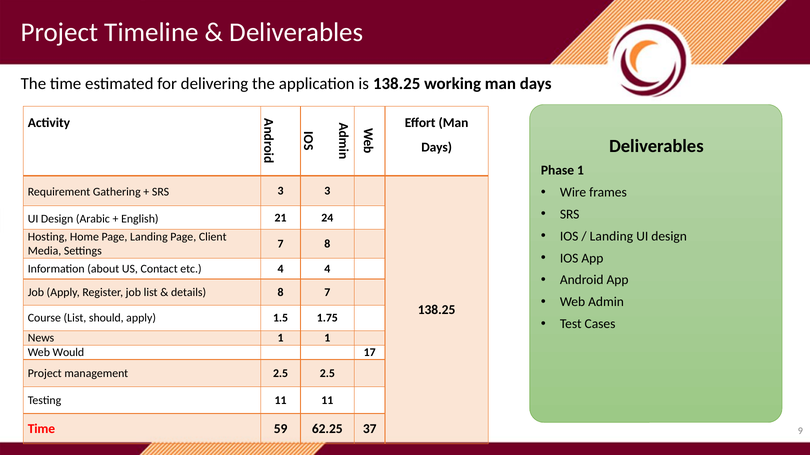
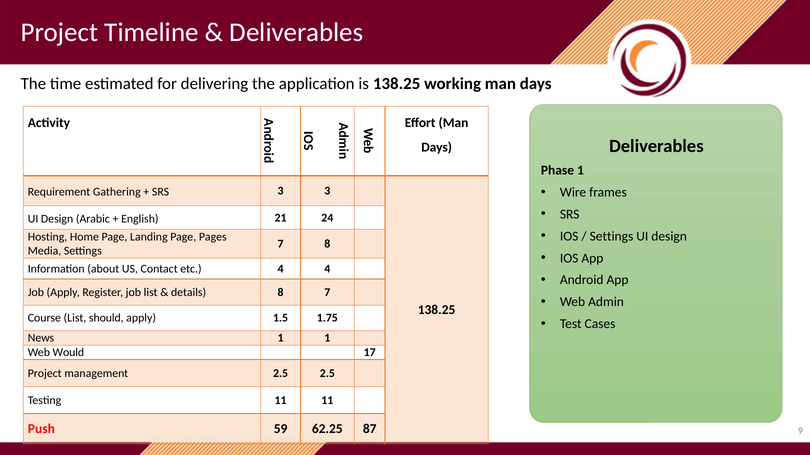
Landing: Landing -> Settings (611, 237)
Client: Client -> Pages (213, 237)
Time: Time -> Push (41, 429)
37: 37 -> 87 (370, 429)
